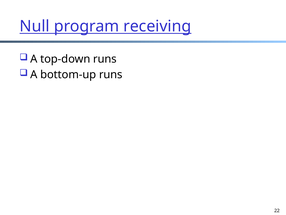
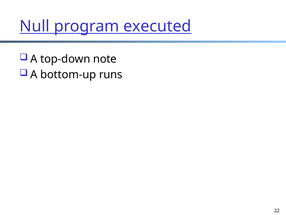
receiving: receiving -> executed (157, 26)
top-down runs: runs -> note (105, 59)
